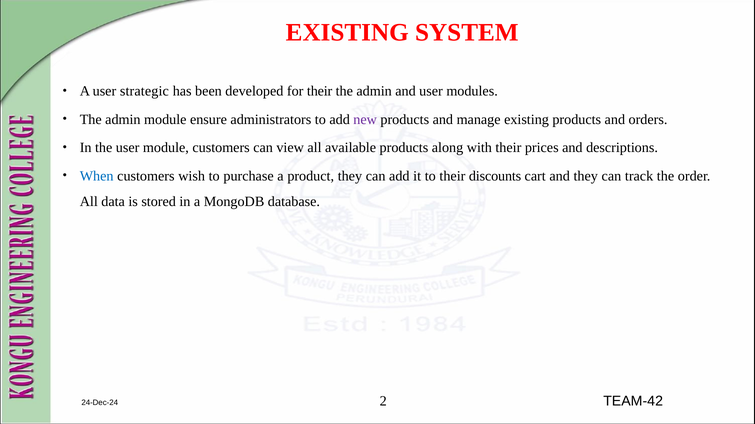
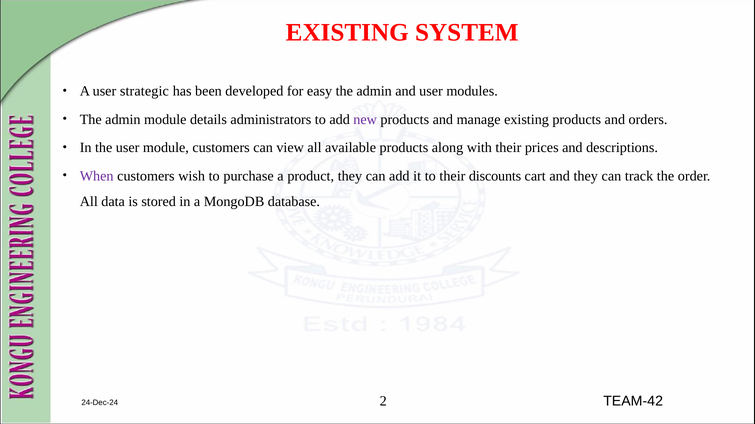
for their: their -> easy (320, 91)
ensure: ensure -> details (208, 120)
When colour: blue -> purple (97, 176)
